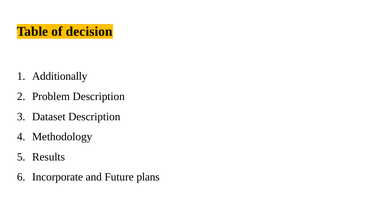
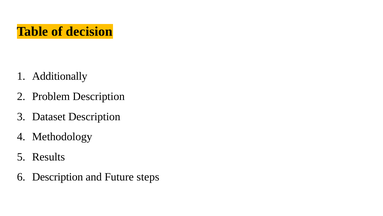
Incorporate: Incorporate -> Description (58, 177)
plans: plans -> steps (148, 177)
